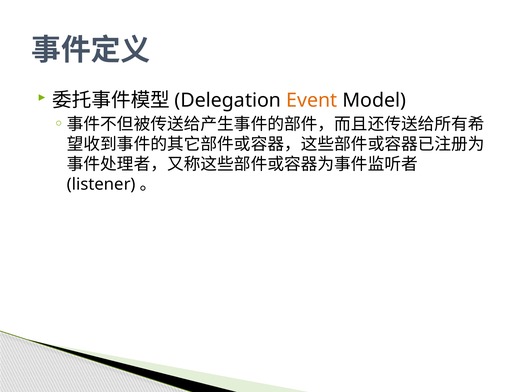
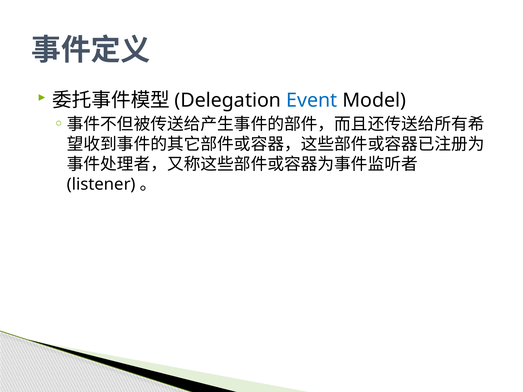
Event colour: orange -> blue (312, 100)
